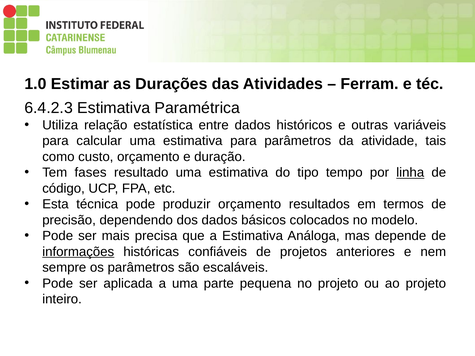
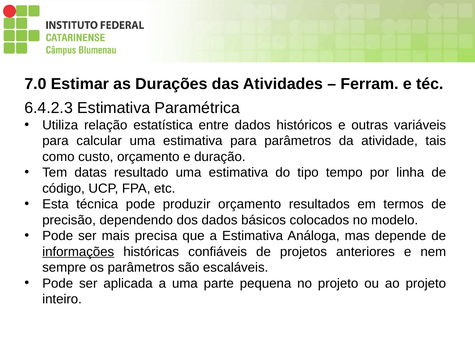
1.0: 1.0 -> 7.0 (35, 84)
fases: fases -> datas (91, 173)
linha underline: present -> none (410, 173)
